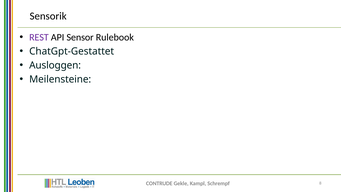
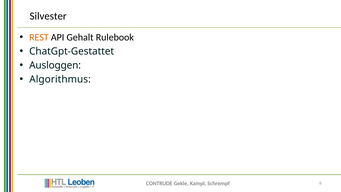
Sensorik: Sensorik -> Silvester (48, 16)
REST colour: purple -> orange (39, 37)
Sensor: Sensor -> Gehalt (80, 37)
Meilensteine: Meilensteine -> Algorithmus (60, 79)
